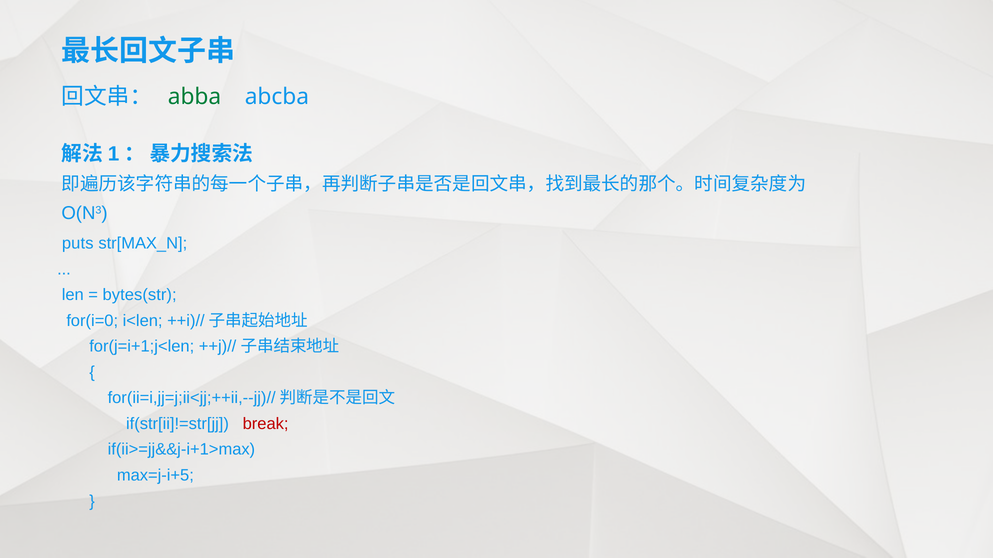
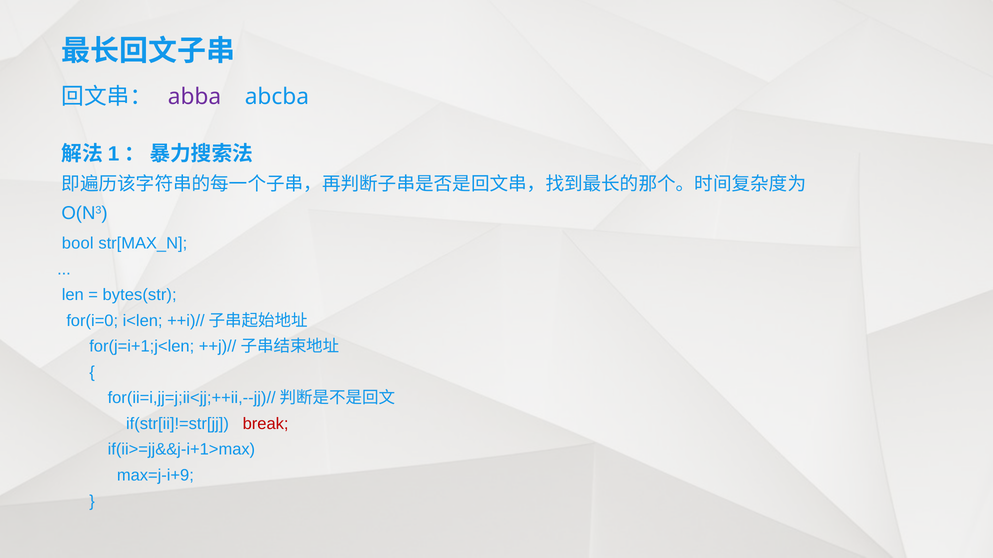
abba colour: green -> purple (194, 97)
puts: puts -> bool (78, 244)
max=j-i+5: max=j-i+5 -> max=j-i+9 (155, 476)
